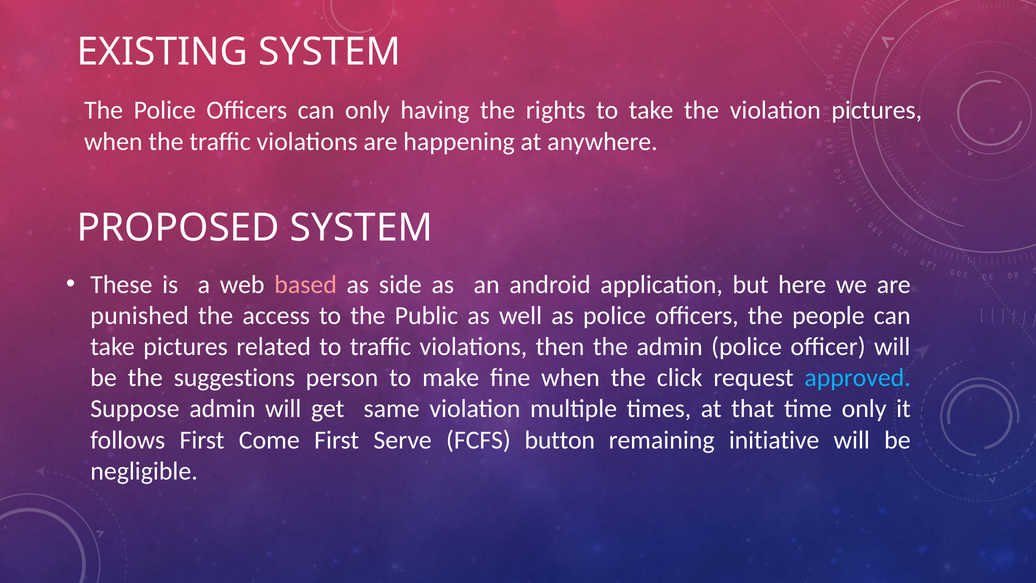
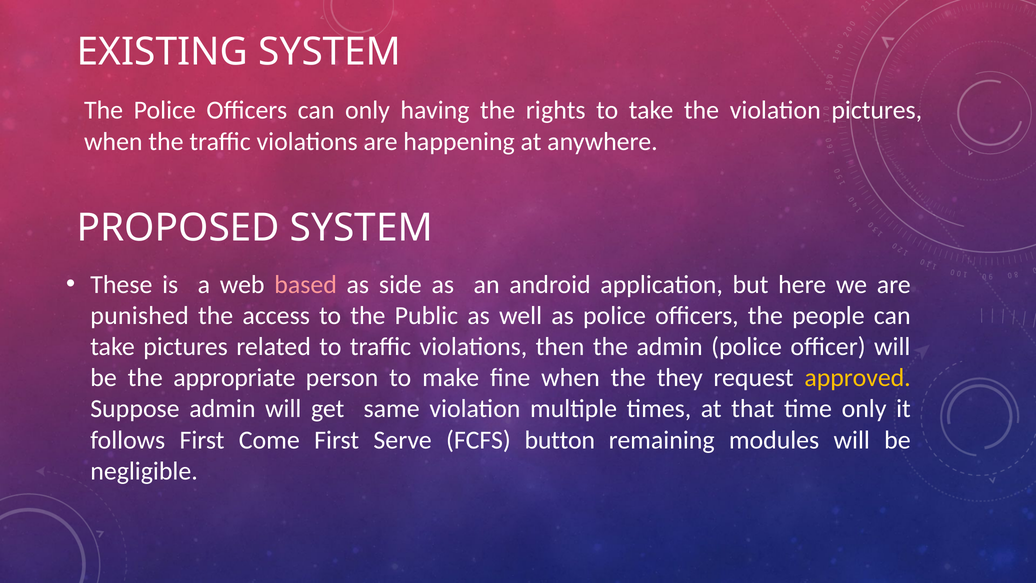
suggestions: suggestions -> appropriate (234, 378)
click: click -> they (680, 378)
approved colour: light blue -> yellow (858, 378)
initiative: initiative -> modules (774, 440)
